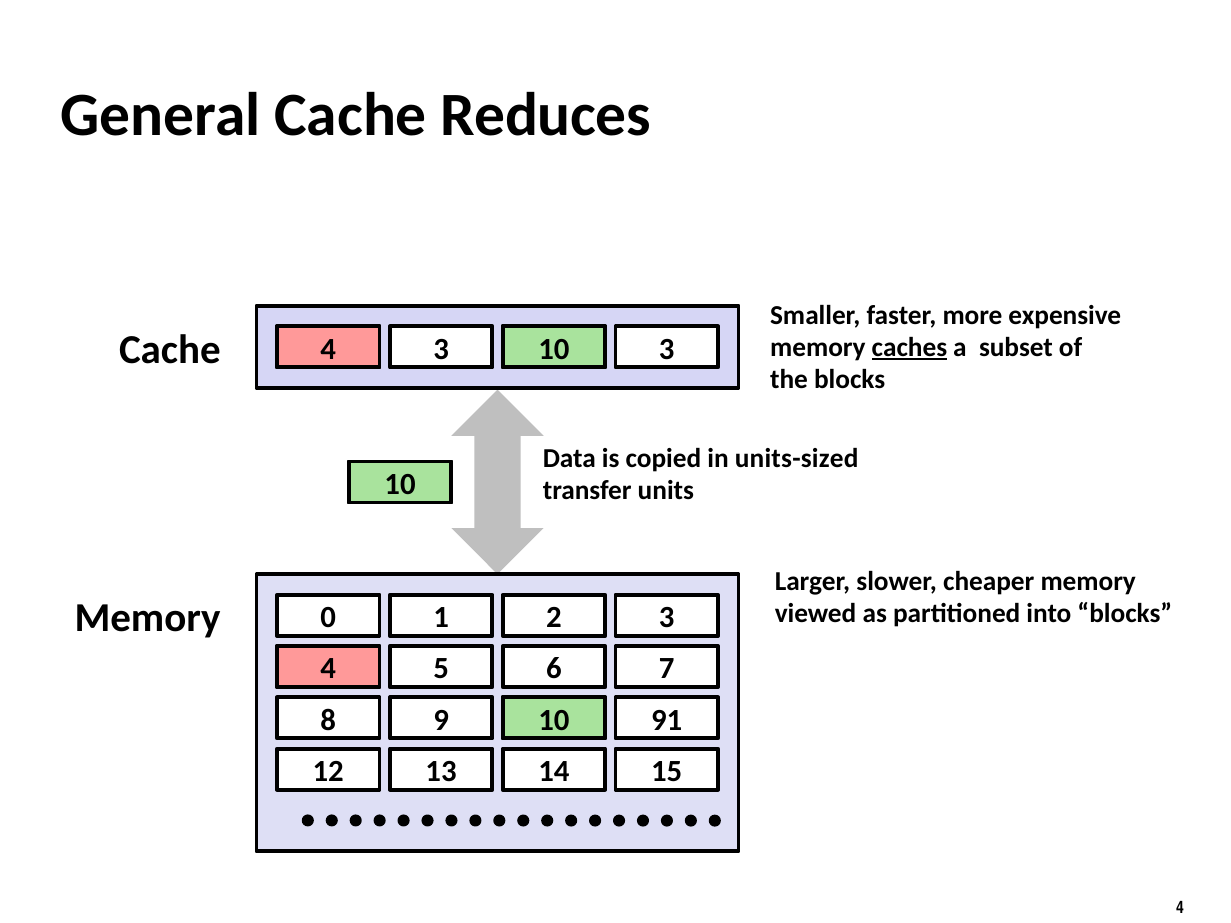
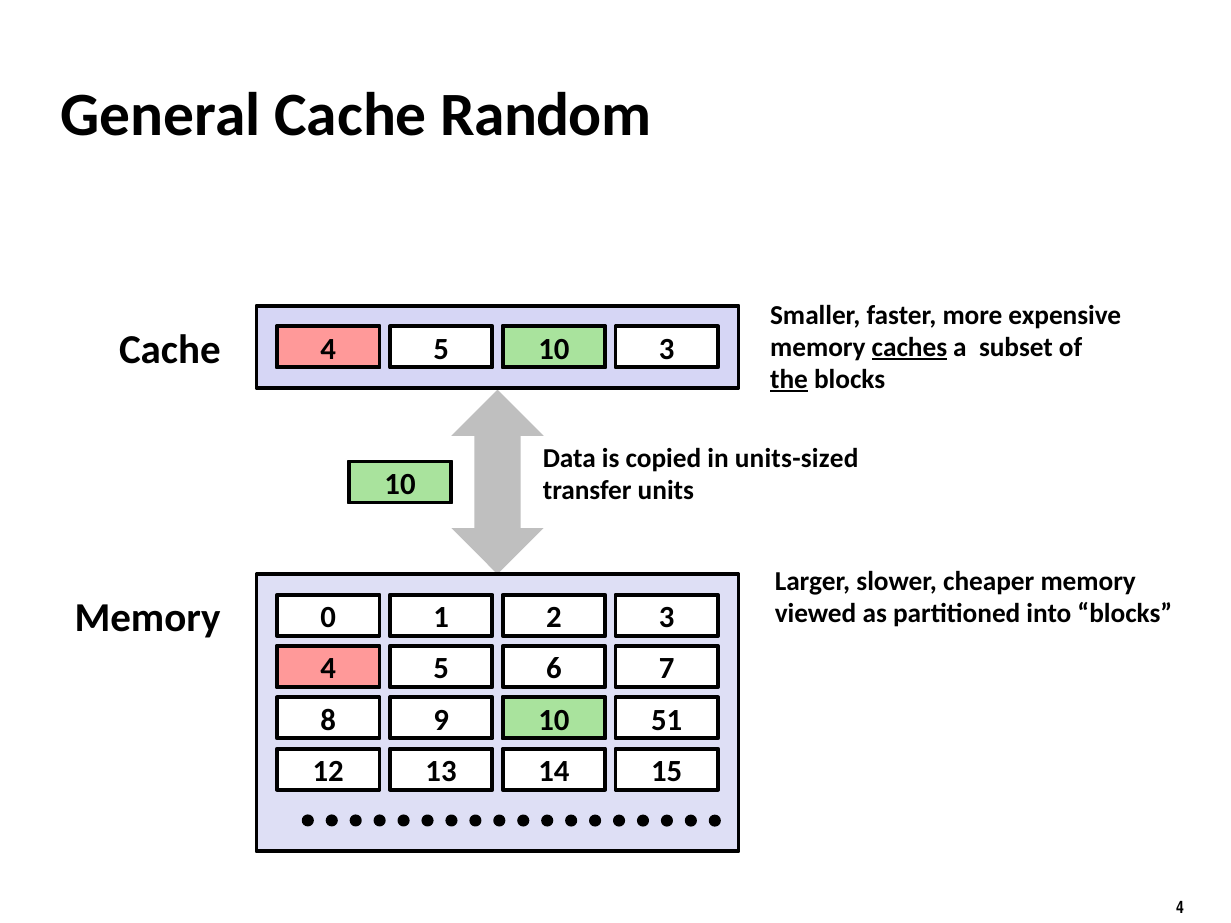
Reduces: Reduces -> Random (546, 115)
3: 3 -> 5 (441, 349)
the underline: none -> present (789, 379)
91: 91 -> 51 (667, 720)
